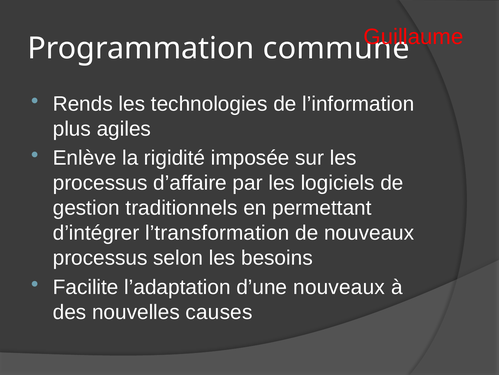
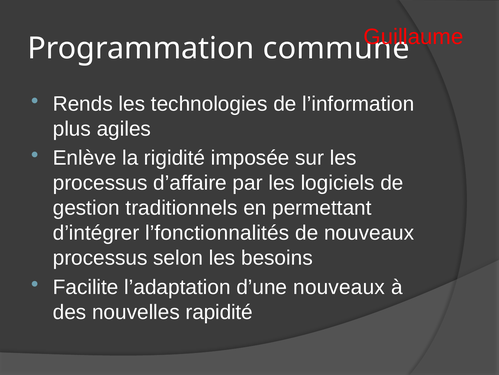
l’transformation: l’transformation -> l’fonctionnalités (217, 233)
causes: causes -> rapidité (219, 312)
